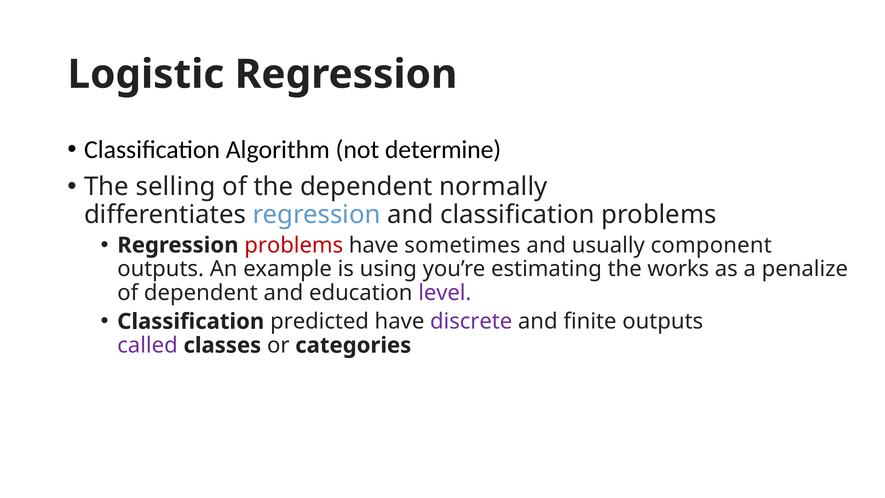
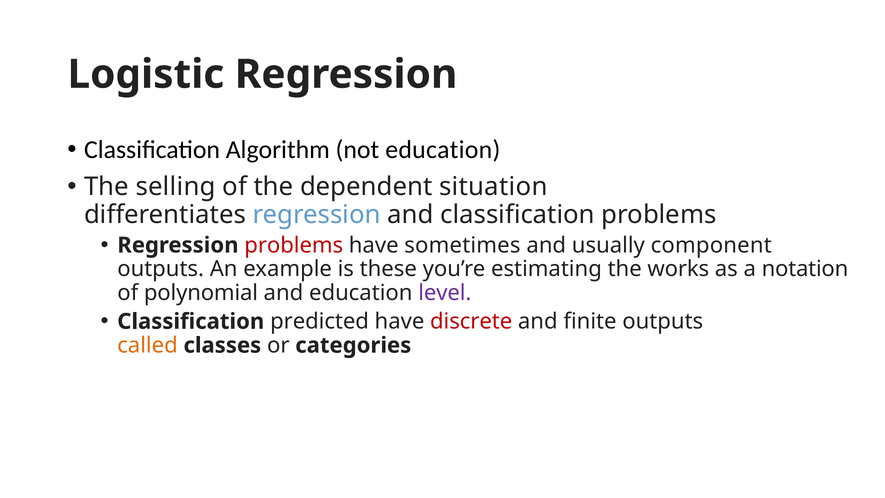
not determine: determine -> education (443, 150)
normally: normally -> situation (493, 187)
using: using -> these (388, 269)
penalize: penalize -> notation (805, 269)
of dependent: dependent -> polynomial (201, 293)
discrete colour: purple -> red (471, 321)
called colour: purple -> orange (148, 345)
